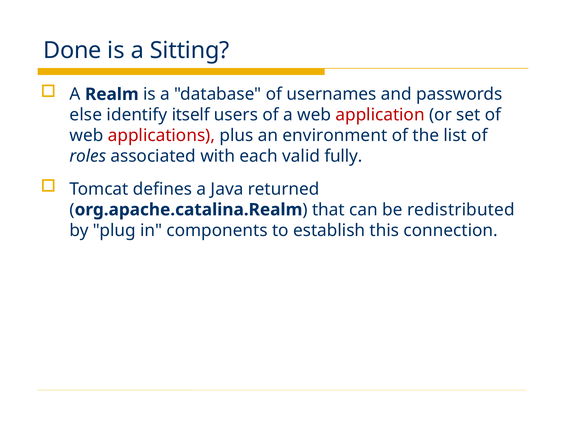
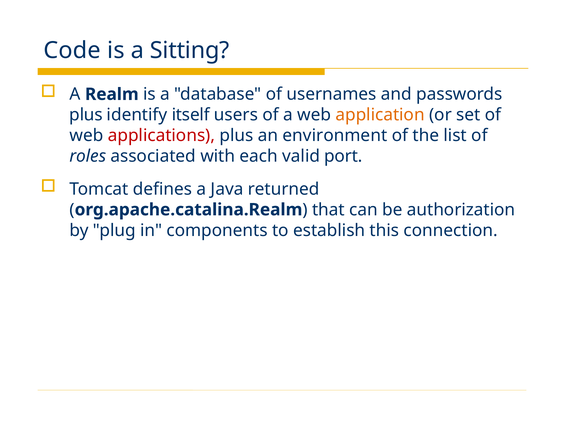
Done: Done -> Code (72, 50)
else: else -> plus (86, 115)
application colour: red -> orange (380, 115)
fully: fully -> port (343, 156)
redistributed: redistributed -> authorization (461, 210)
